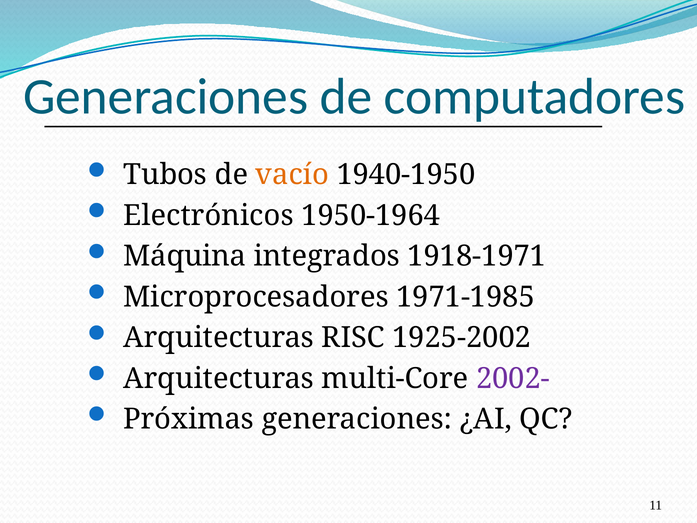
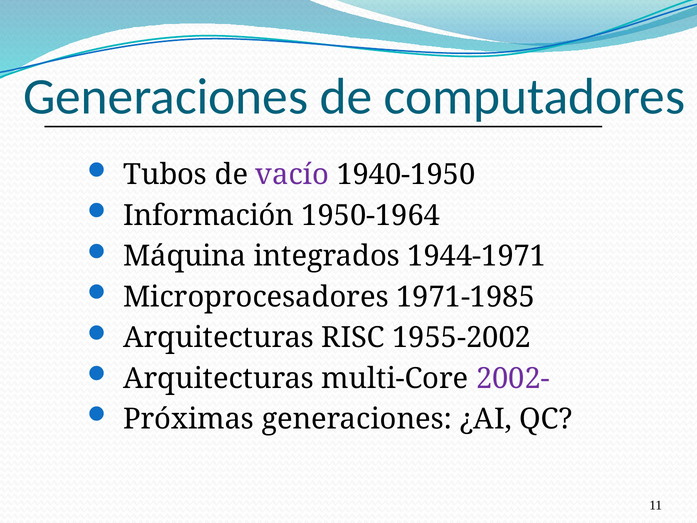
vacío colour: orange -> purple (292, 175)
Electrónicos: Electrónicos -> Información (209, 215)
1918-1971: 1918-1971 -> 1944-1971 (477, 256)
1925-2002: 1925-2002 -> 1955-2002 (462, 338)
